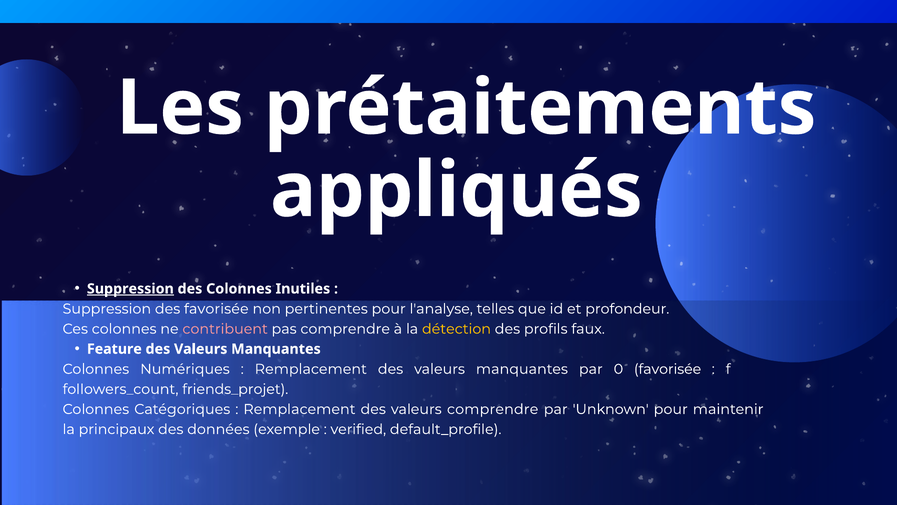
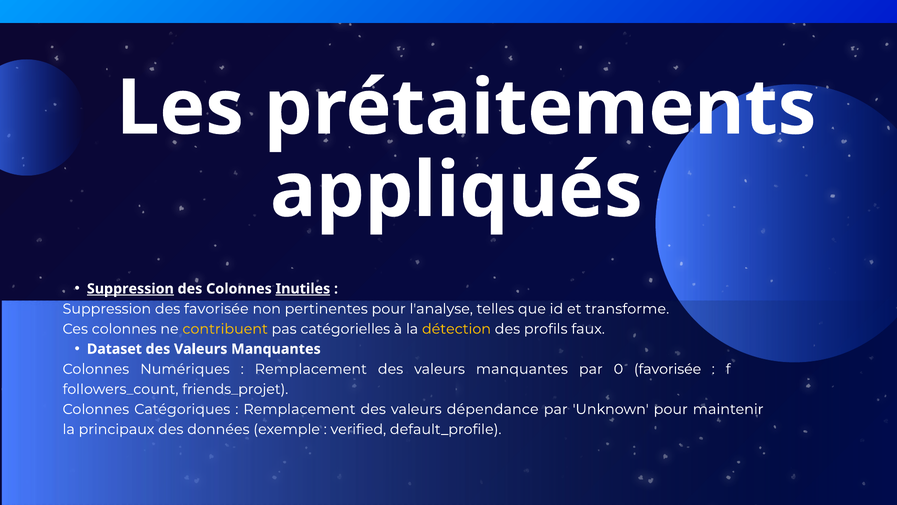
Inutiles underline: none -> present (303, 289)
profondeur: profondeur -> transforme (627, 309)
contribuent colour: pink -> yellow (225, 329)
pas comprendre: comprendre -> catégorielles (345, 329)
Feature: Feature -> Dataset (114, 349)
valeurs comprendre: comprendre -> dépendance (493, 409)
